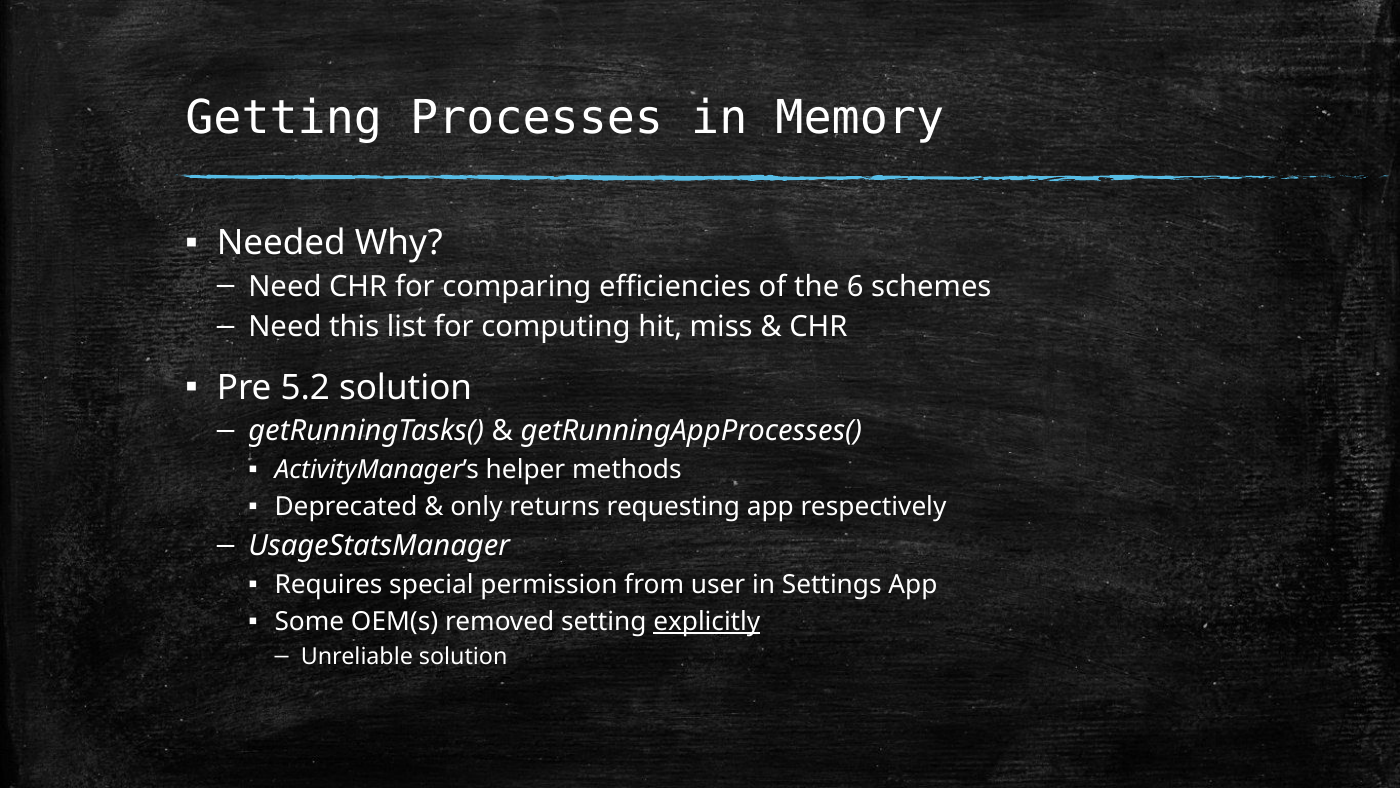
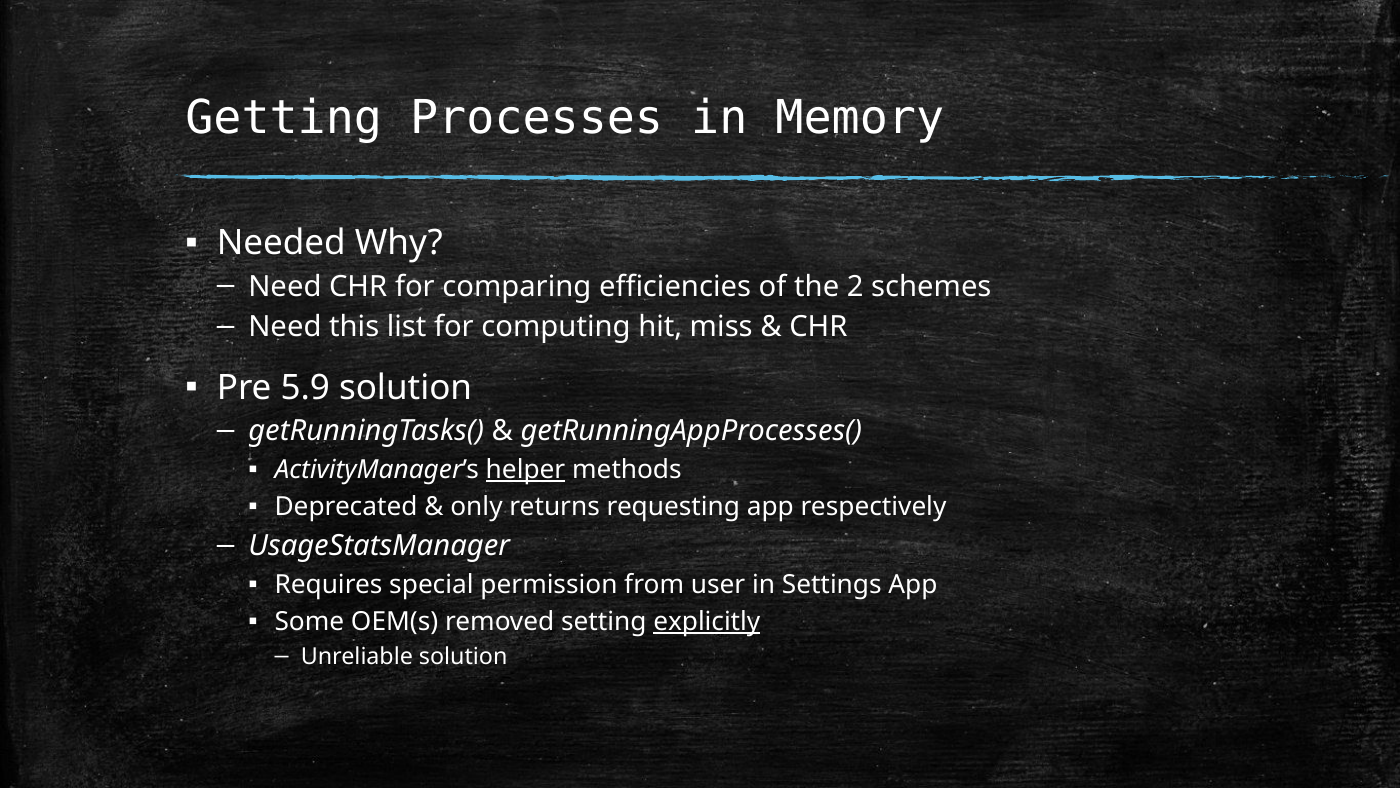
6: 6 -> 2 (855, 286)
5.2: 5.2 -> 5.9 (305, 387)
helper underline: none -> present (526, 470)
